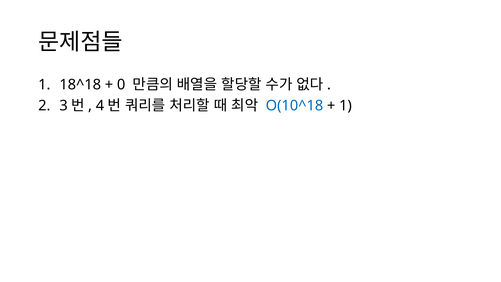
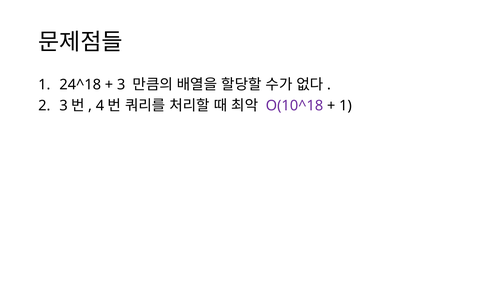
18^18: 18^18 -> 24^18 (80, 85)
0: 0 -> 3 (121, 85)
O(10^18 colour: blue -> purple (294, 106)
